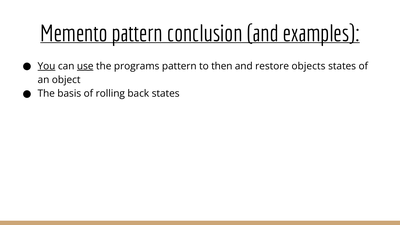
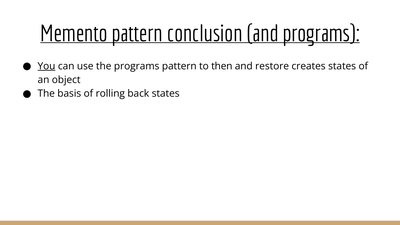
and examples: examples -> programs (321, 34)
use underline: present -> none (85, 66)
objects: objects -> creates (309, 66)
